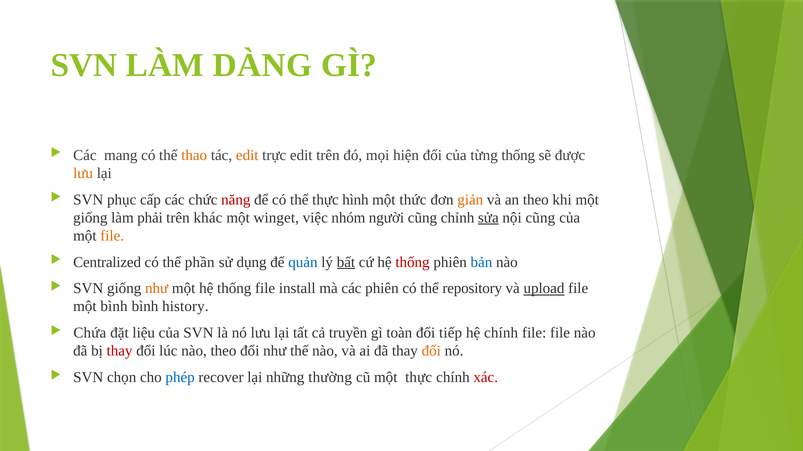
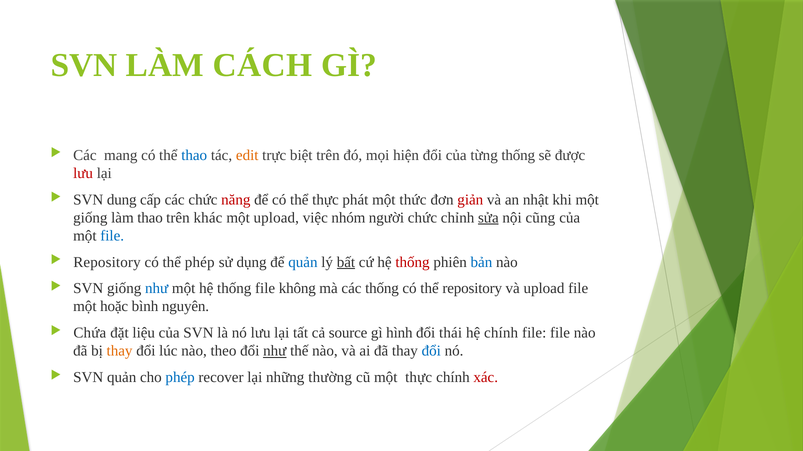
DÀNG: DÀNG -> CÁCH (262, 66)
thao colour: orange -> blue (194, 155)
trực edit: edit -> biệt (301, 155)
lưu colour: orange -> red (83, 173)
phục: phục -> dung (122, 200)
hình: hình -> phát (355, 200)
giản colour: orange -> red (470, 200)
an theo: theo -> nhật (536, 200)
làm phải: phải -> thao (150, 218)
một winget: winget -> upload (276, 218)
người cũng: cũng -> chức (422, 218)
file colour: orange -> blue (112, 236)
Centralized: Centralized -> Repository (107, 262)
thể phần: phần -> phép (200, 262)
như colour: orange -> blue (157, 289)
install: install -> không (297, 289)
các phiên: phiên -> thống (382, 289)
upload underline: present -> none (544, 289)
một bình: bình -> hoặc (114, 307)
history: history -> nguyên (186, 307)
truyền: truyền -> source (348, 333)
toàn: toàn -> hình (399, 333)
tiếp: tiếp -> thái (451, 333)
thay colour: red -> orange (120, 351)
như underline: none -> present (275, 351)
đổi colour: orange -> blue (431, 351)
SVN chọn: chọn -> quản (122, 378)
